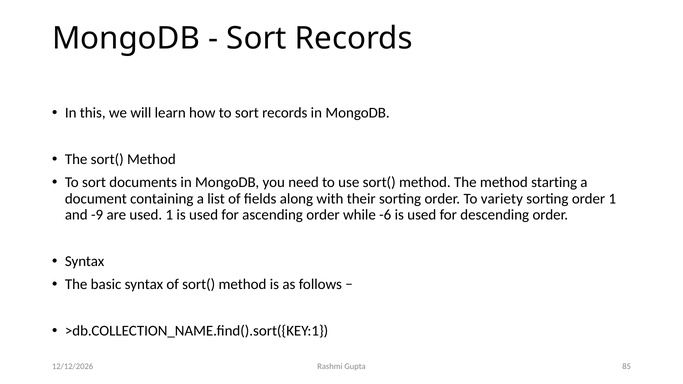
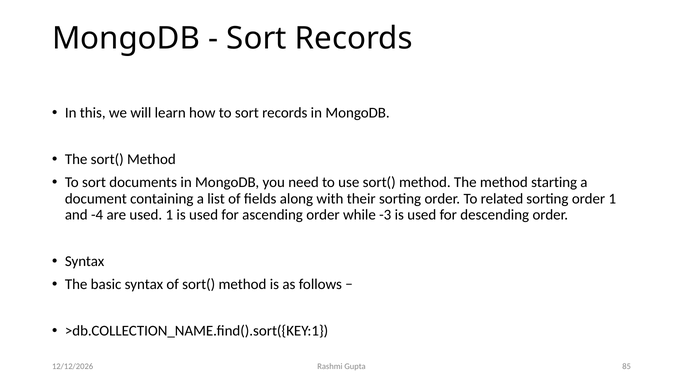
variety: variety -> related (502, 199)
-9: -9 -> -4 (97, 215)
-6: -6 -> -3 (385, 215)
